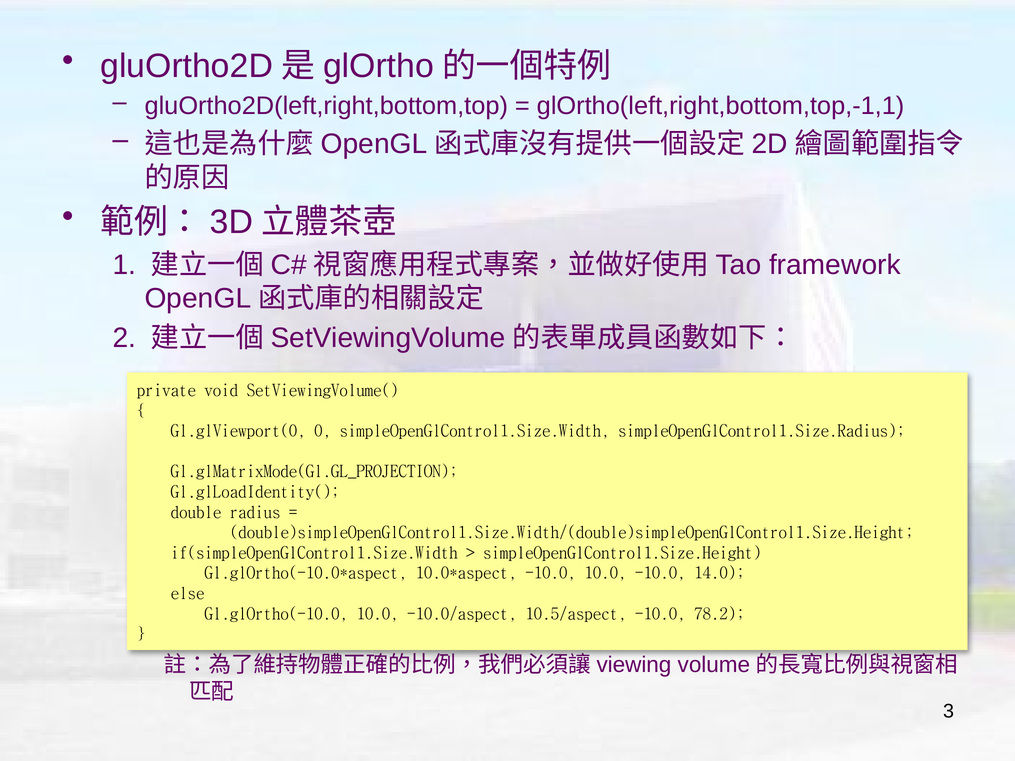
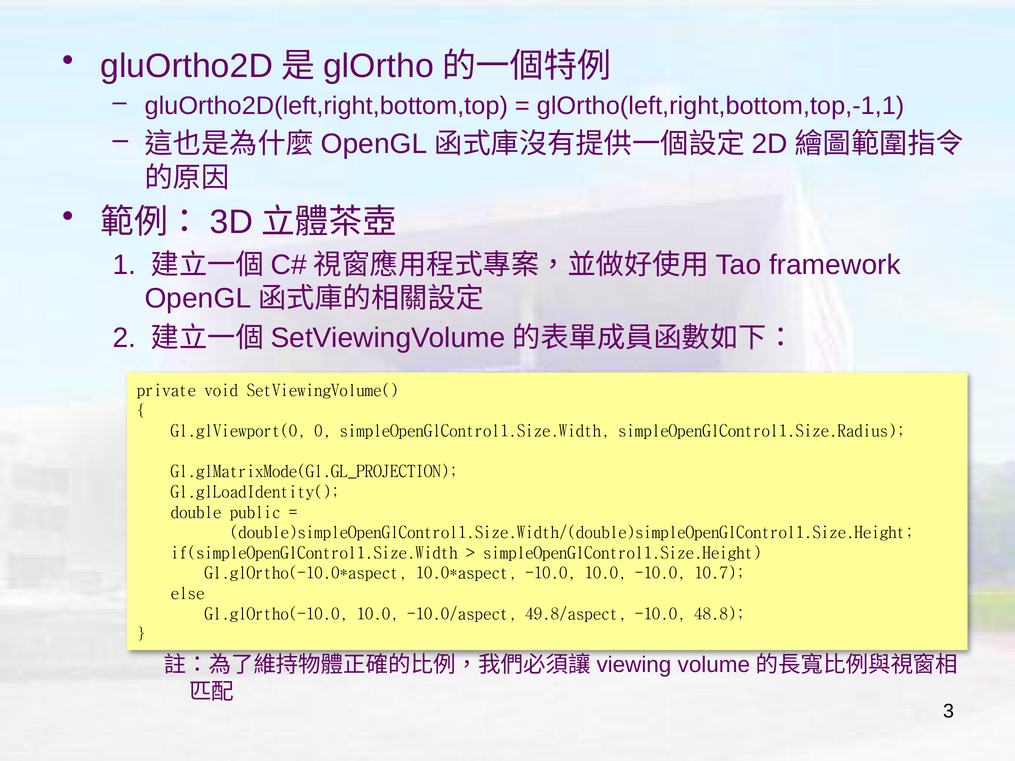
radius: radius -> public (255, 513)
14.0: 14.0 -> 10.7 (719, 574)
10.5/aspect: 10.5/aspect -> 49.8/aspect (576, 614)
78.2: 78.2 -> 48.8 (719, 614)
